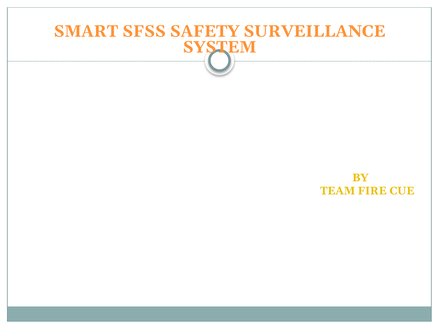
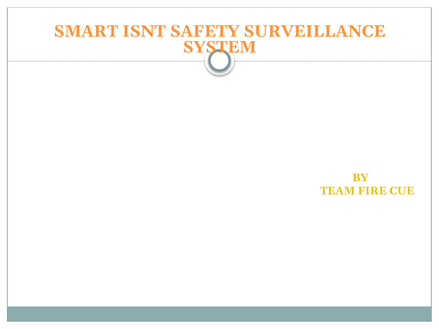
SFSS: SFSS -> ISNT (144, 31)
